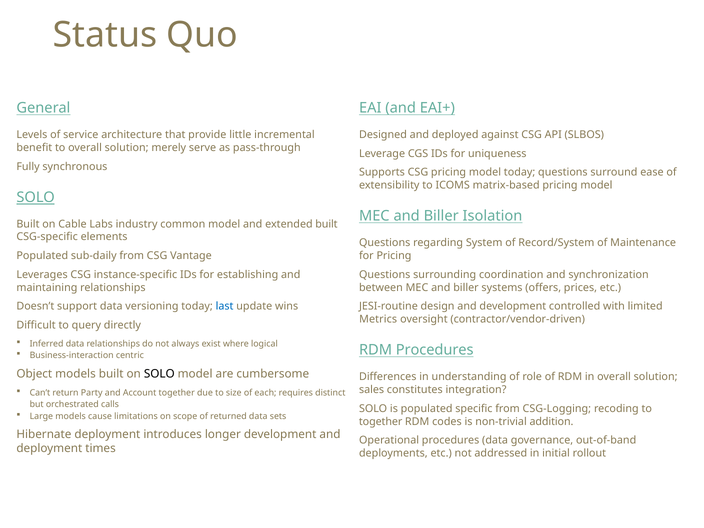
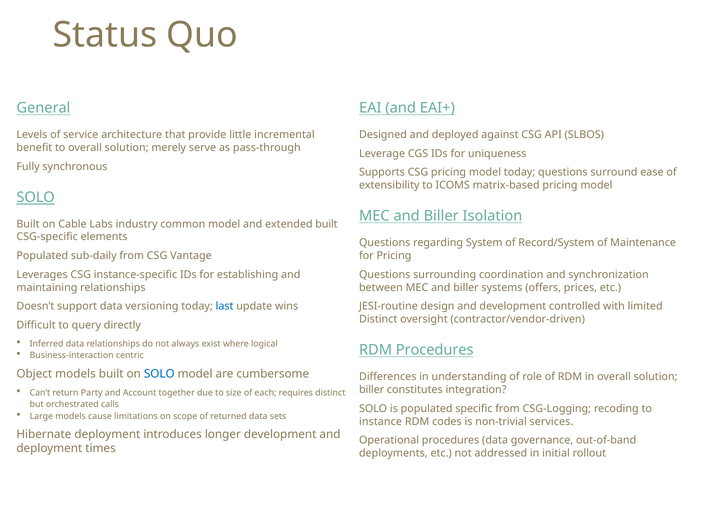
Metrics: Metrics -> Distinct (378, 319)
SOLO colour: black -> blue (159, 374)
sales: sales -> biller (372, 390)
together: together -> instance (381, 422)
addition: addition -> services (551, 422)
